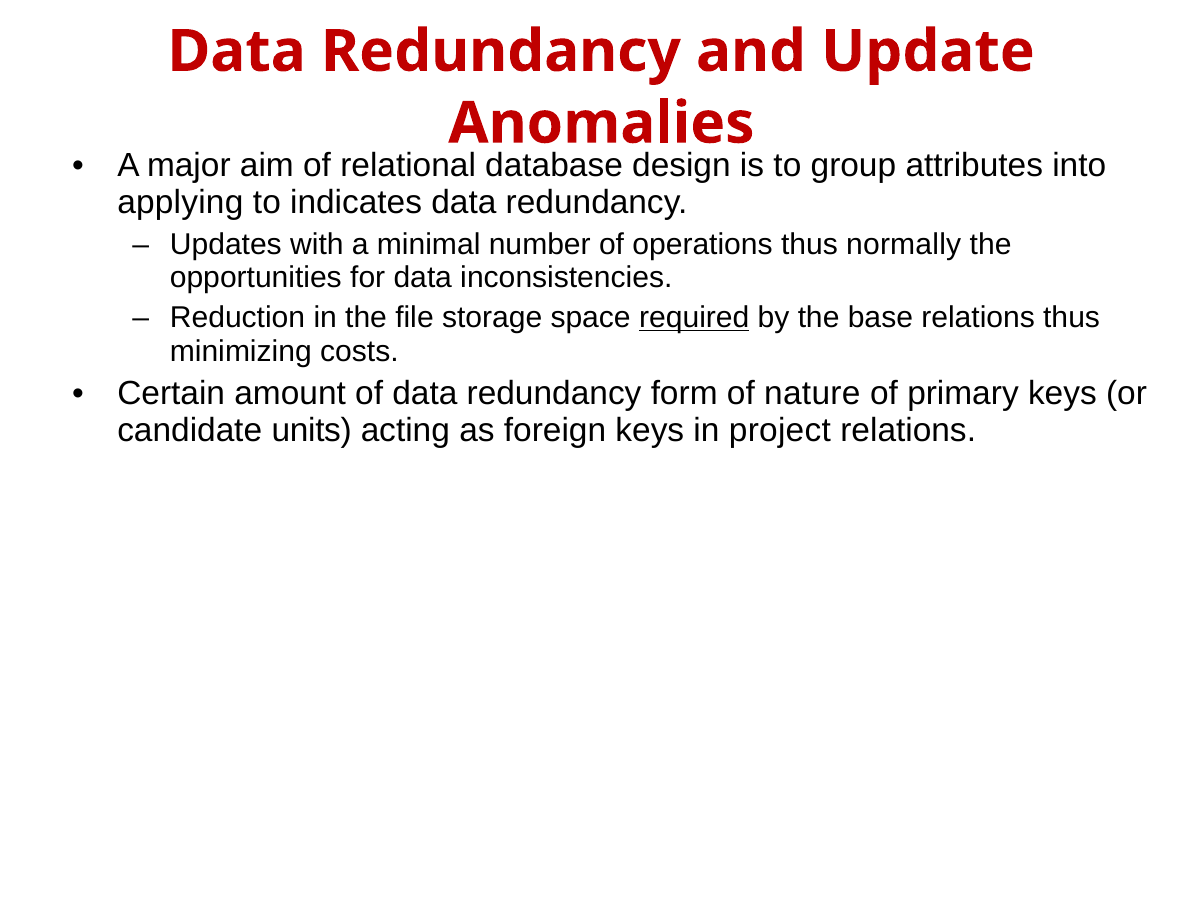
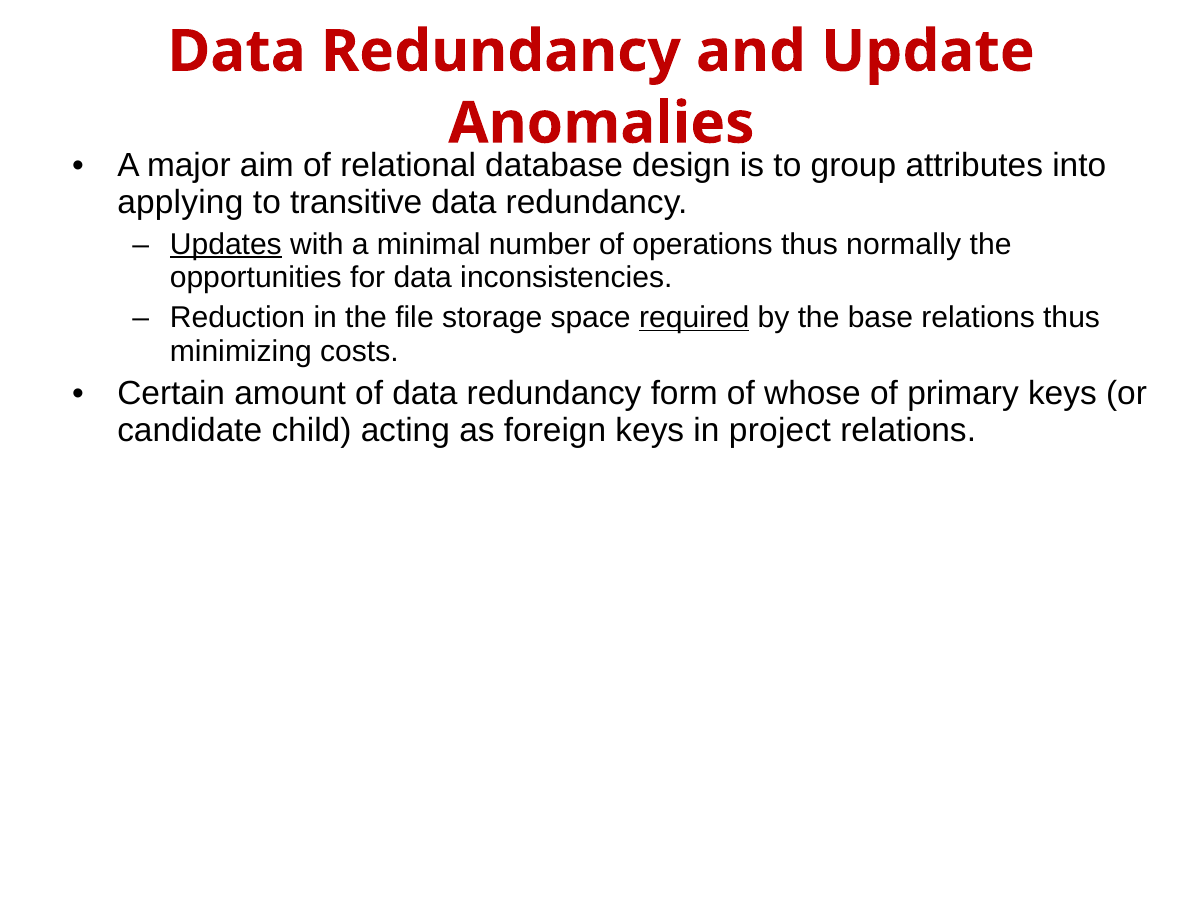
indicates: indicates -> transitive (356, 203)
Updates underline: none -> present (226, 244)
nature: nature -> whose (812, 394)
units: units -> child (311, 431)
